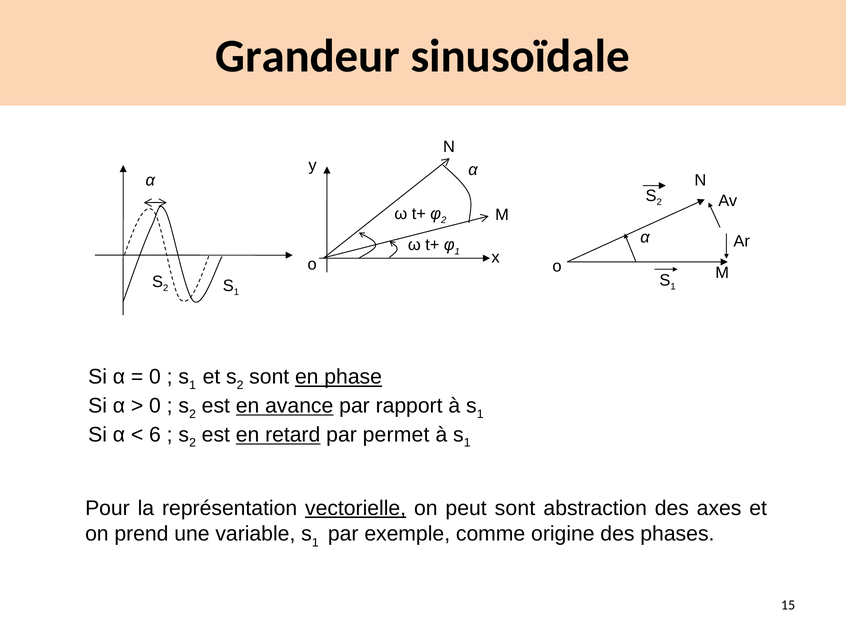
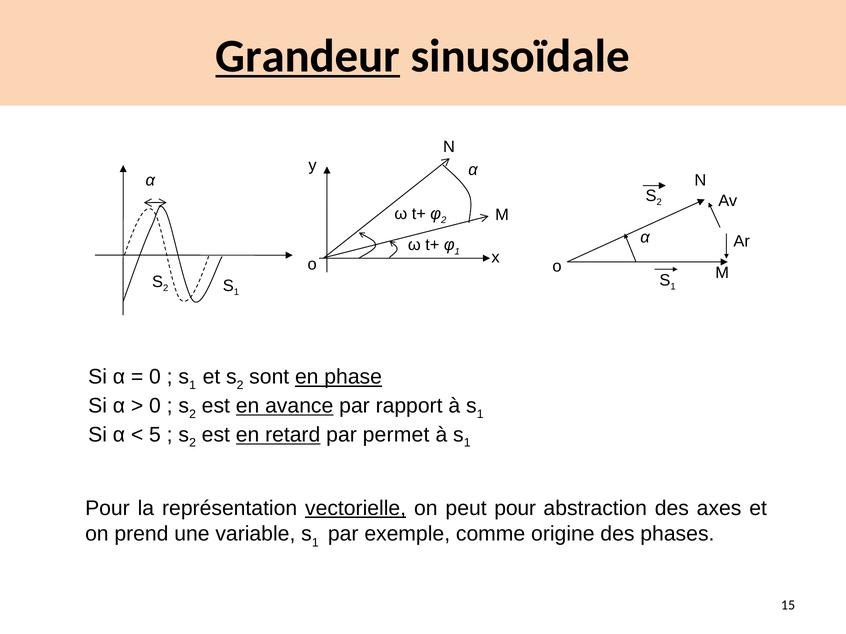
Grandeur underline: none -> present (308, 56)
6: 6 -> 5 (155, 435)
peut sont: sont -> pour (515, 509)
